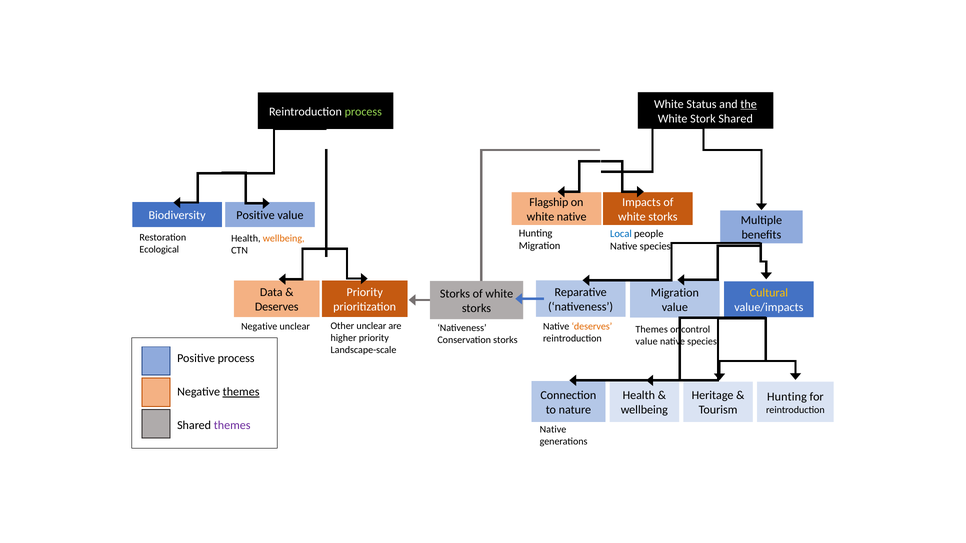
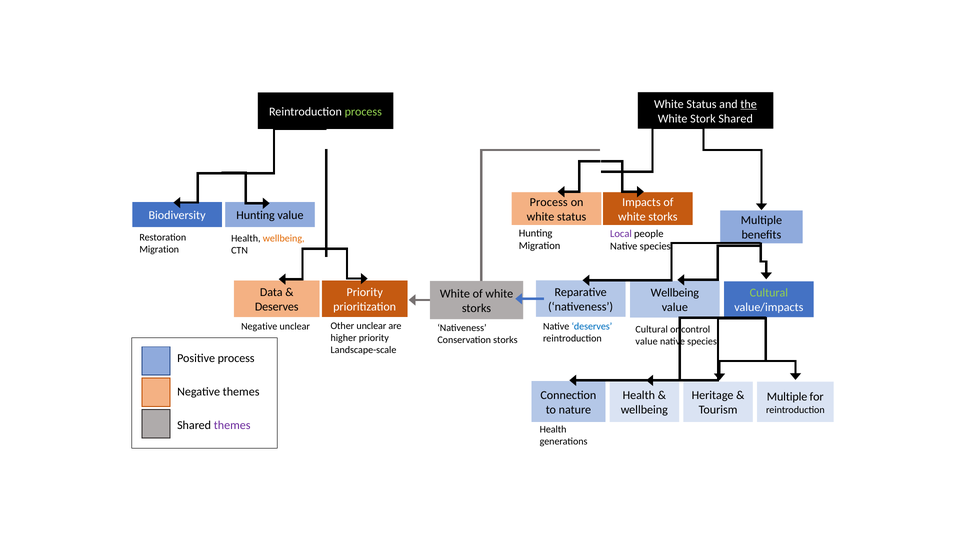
Flagship: Flagship -> Process (549, 202)
Positive: Positive -> Hunting (256, 216)
native: native -> status (572, 217)
Local colour: blue -> purple (621, 234)
Ecological: Ecological -> Migration (159, 250)
Migration: Migration -> Wellbeing (675, 293)
Cultural colour: yellow -> light green (769, 293)
Storks: Storks -> White (455, 294)
deserves colour: orange -> blue (592, 327)
Themes: Themes -> Cultural (652, 329)
themes underline: present -> none (241, 392)
Hunting: Hunting -> Multiple (787, 397)
Native: Native -> Health (553, 430)
